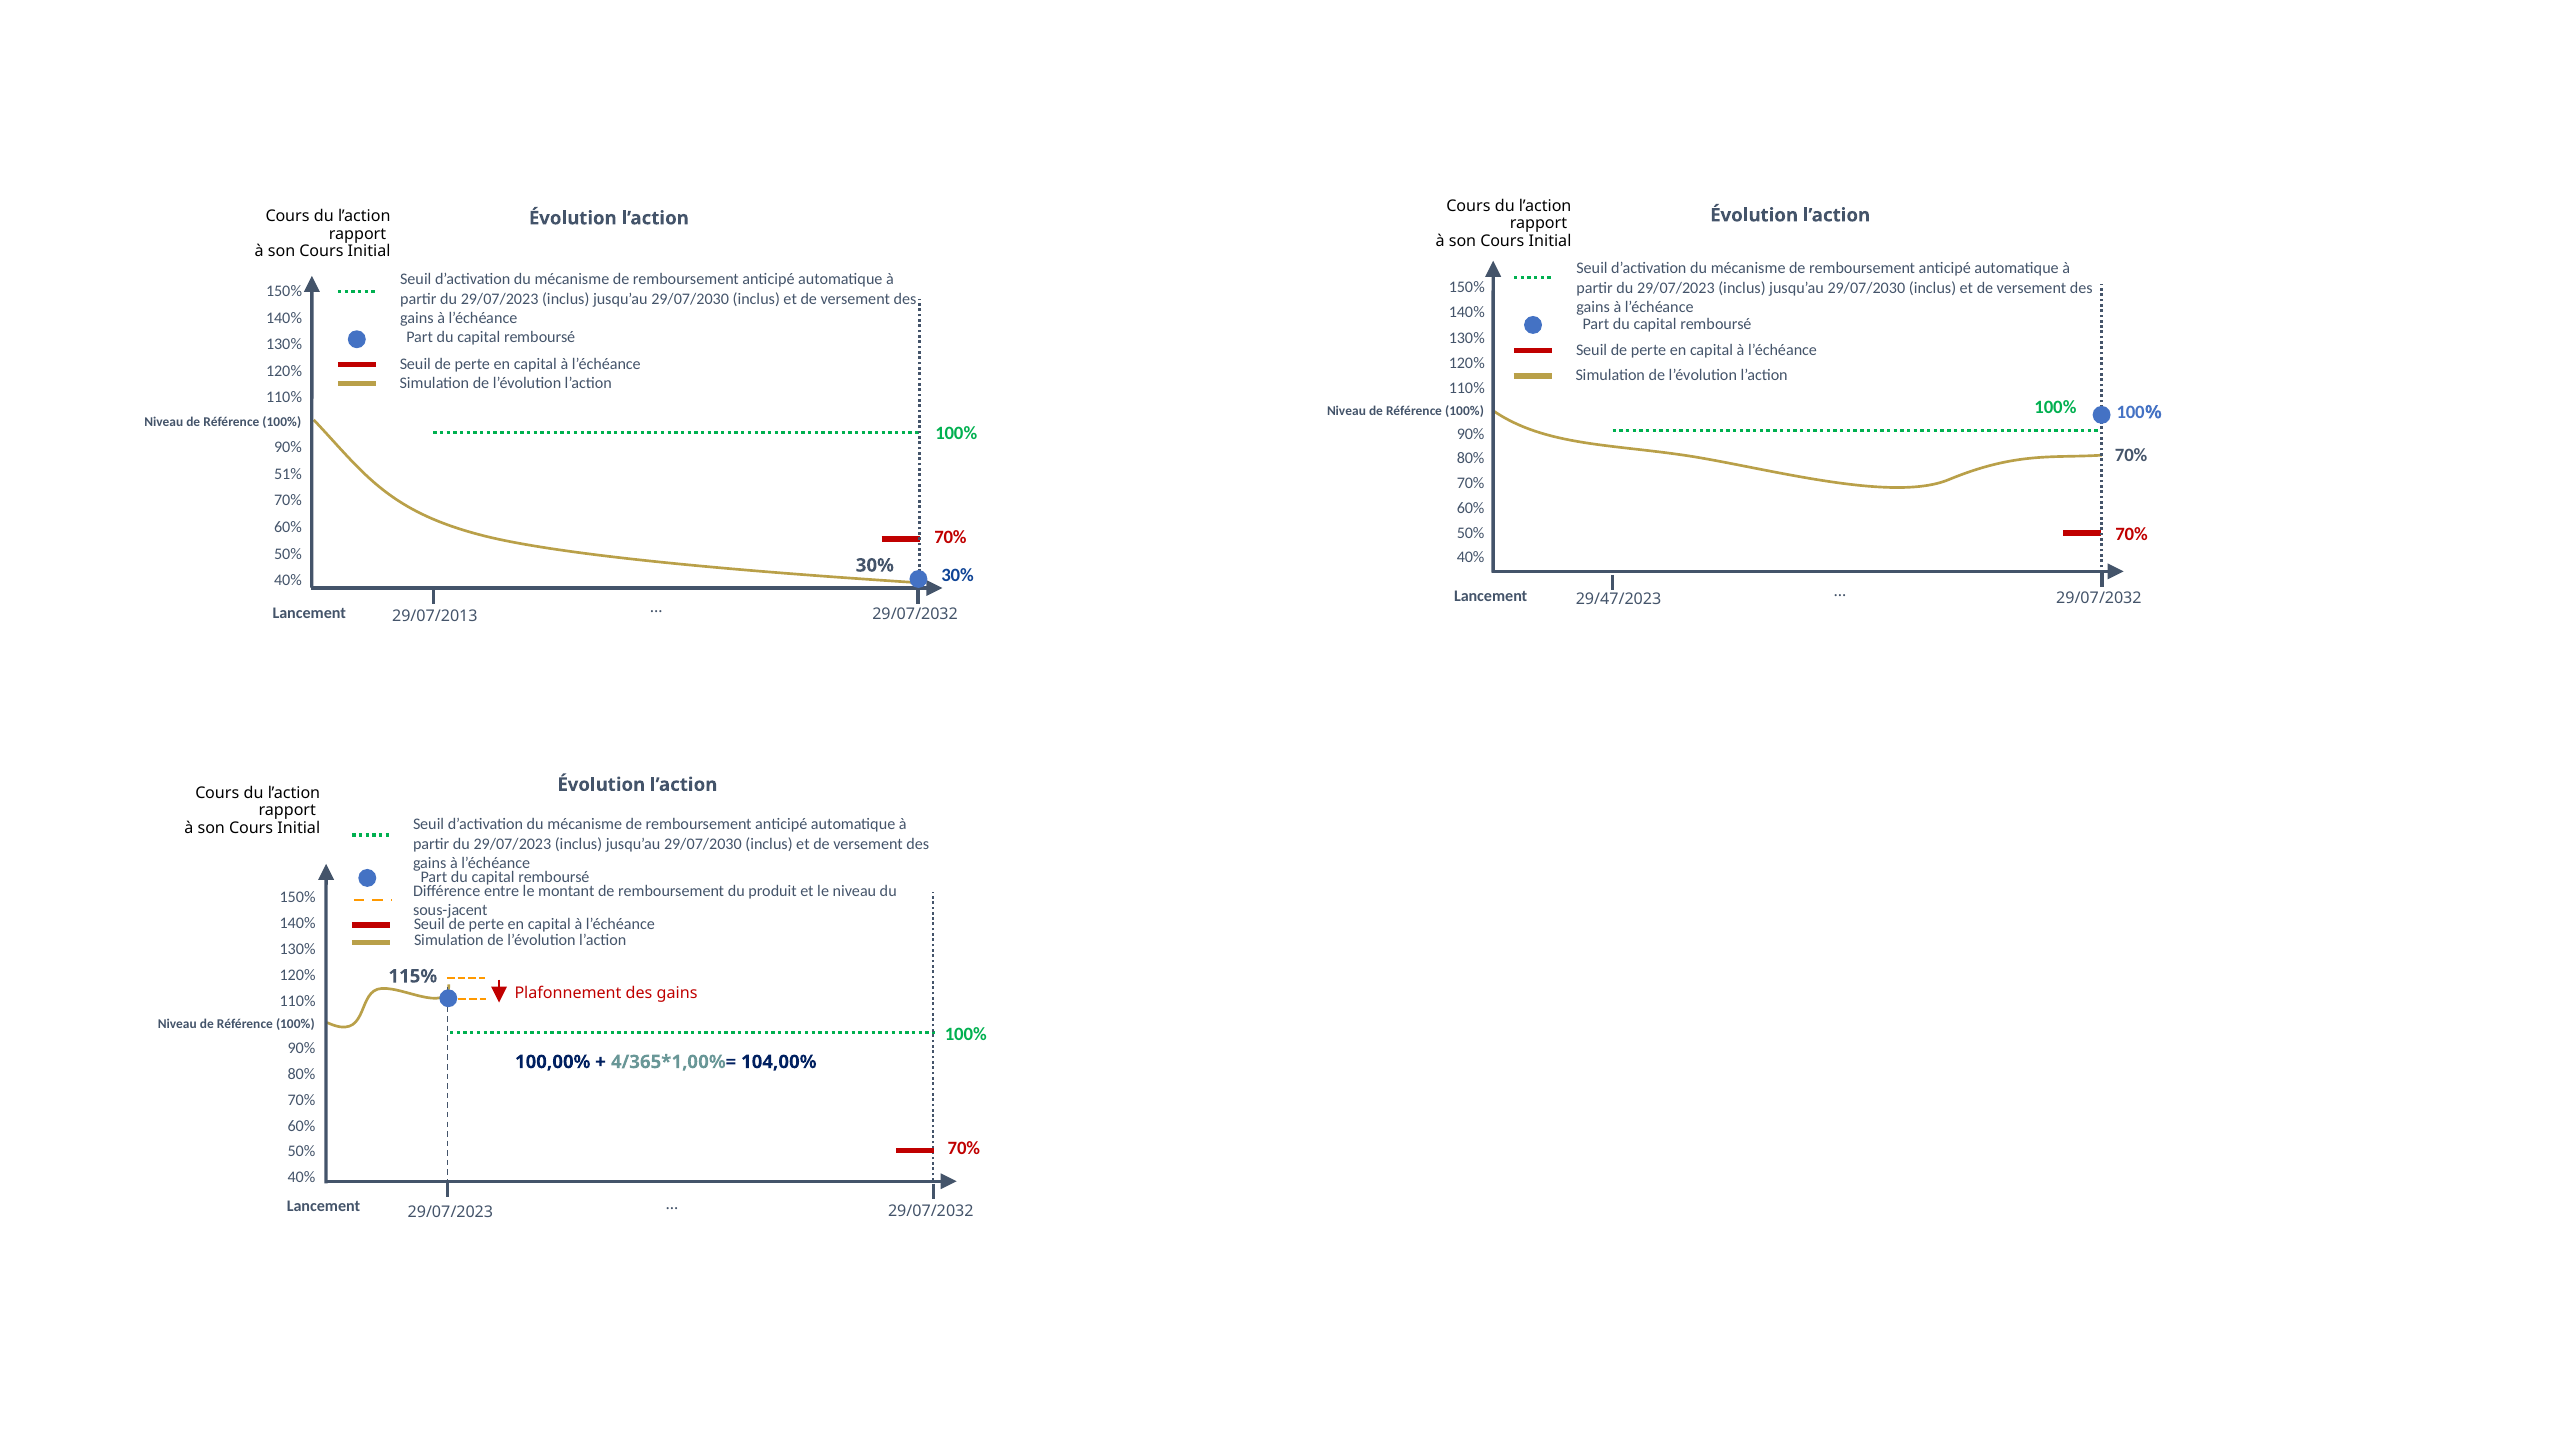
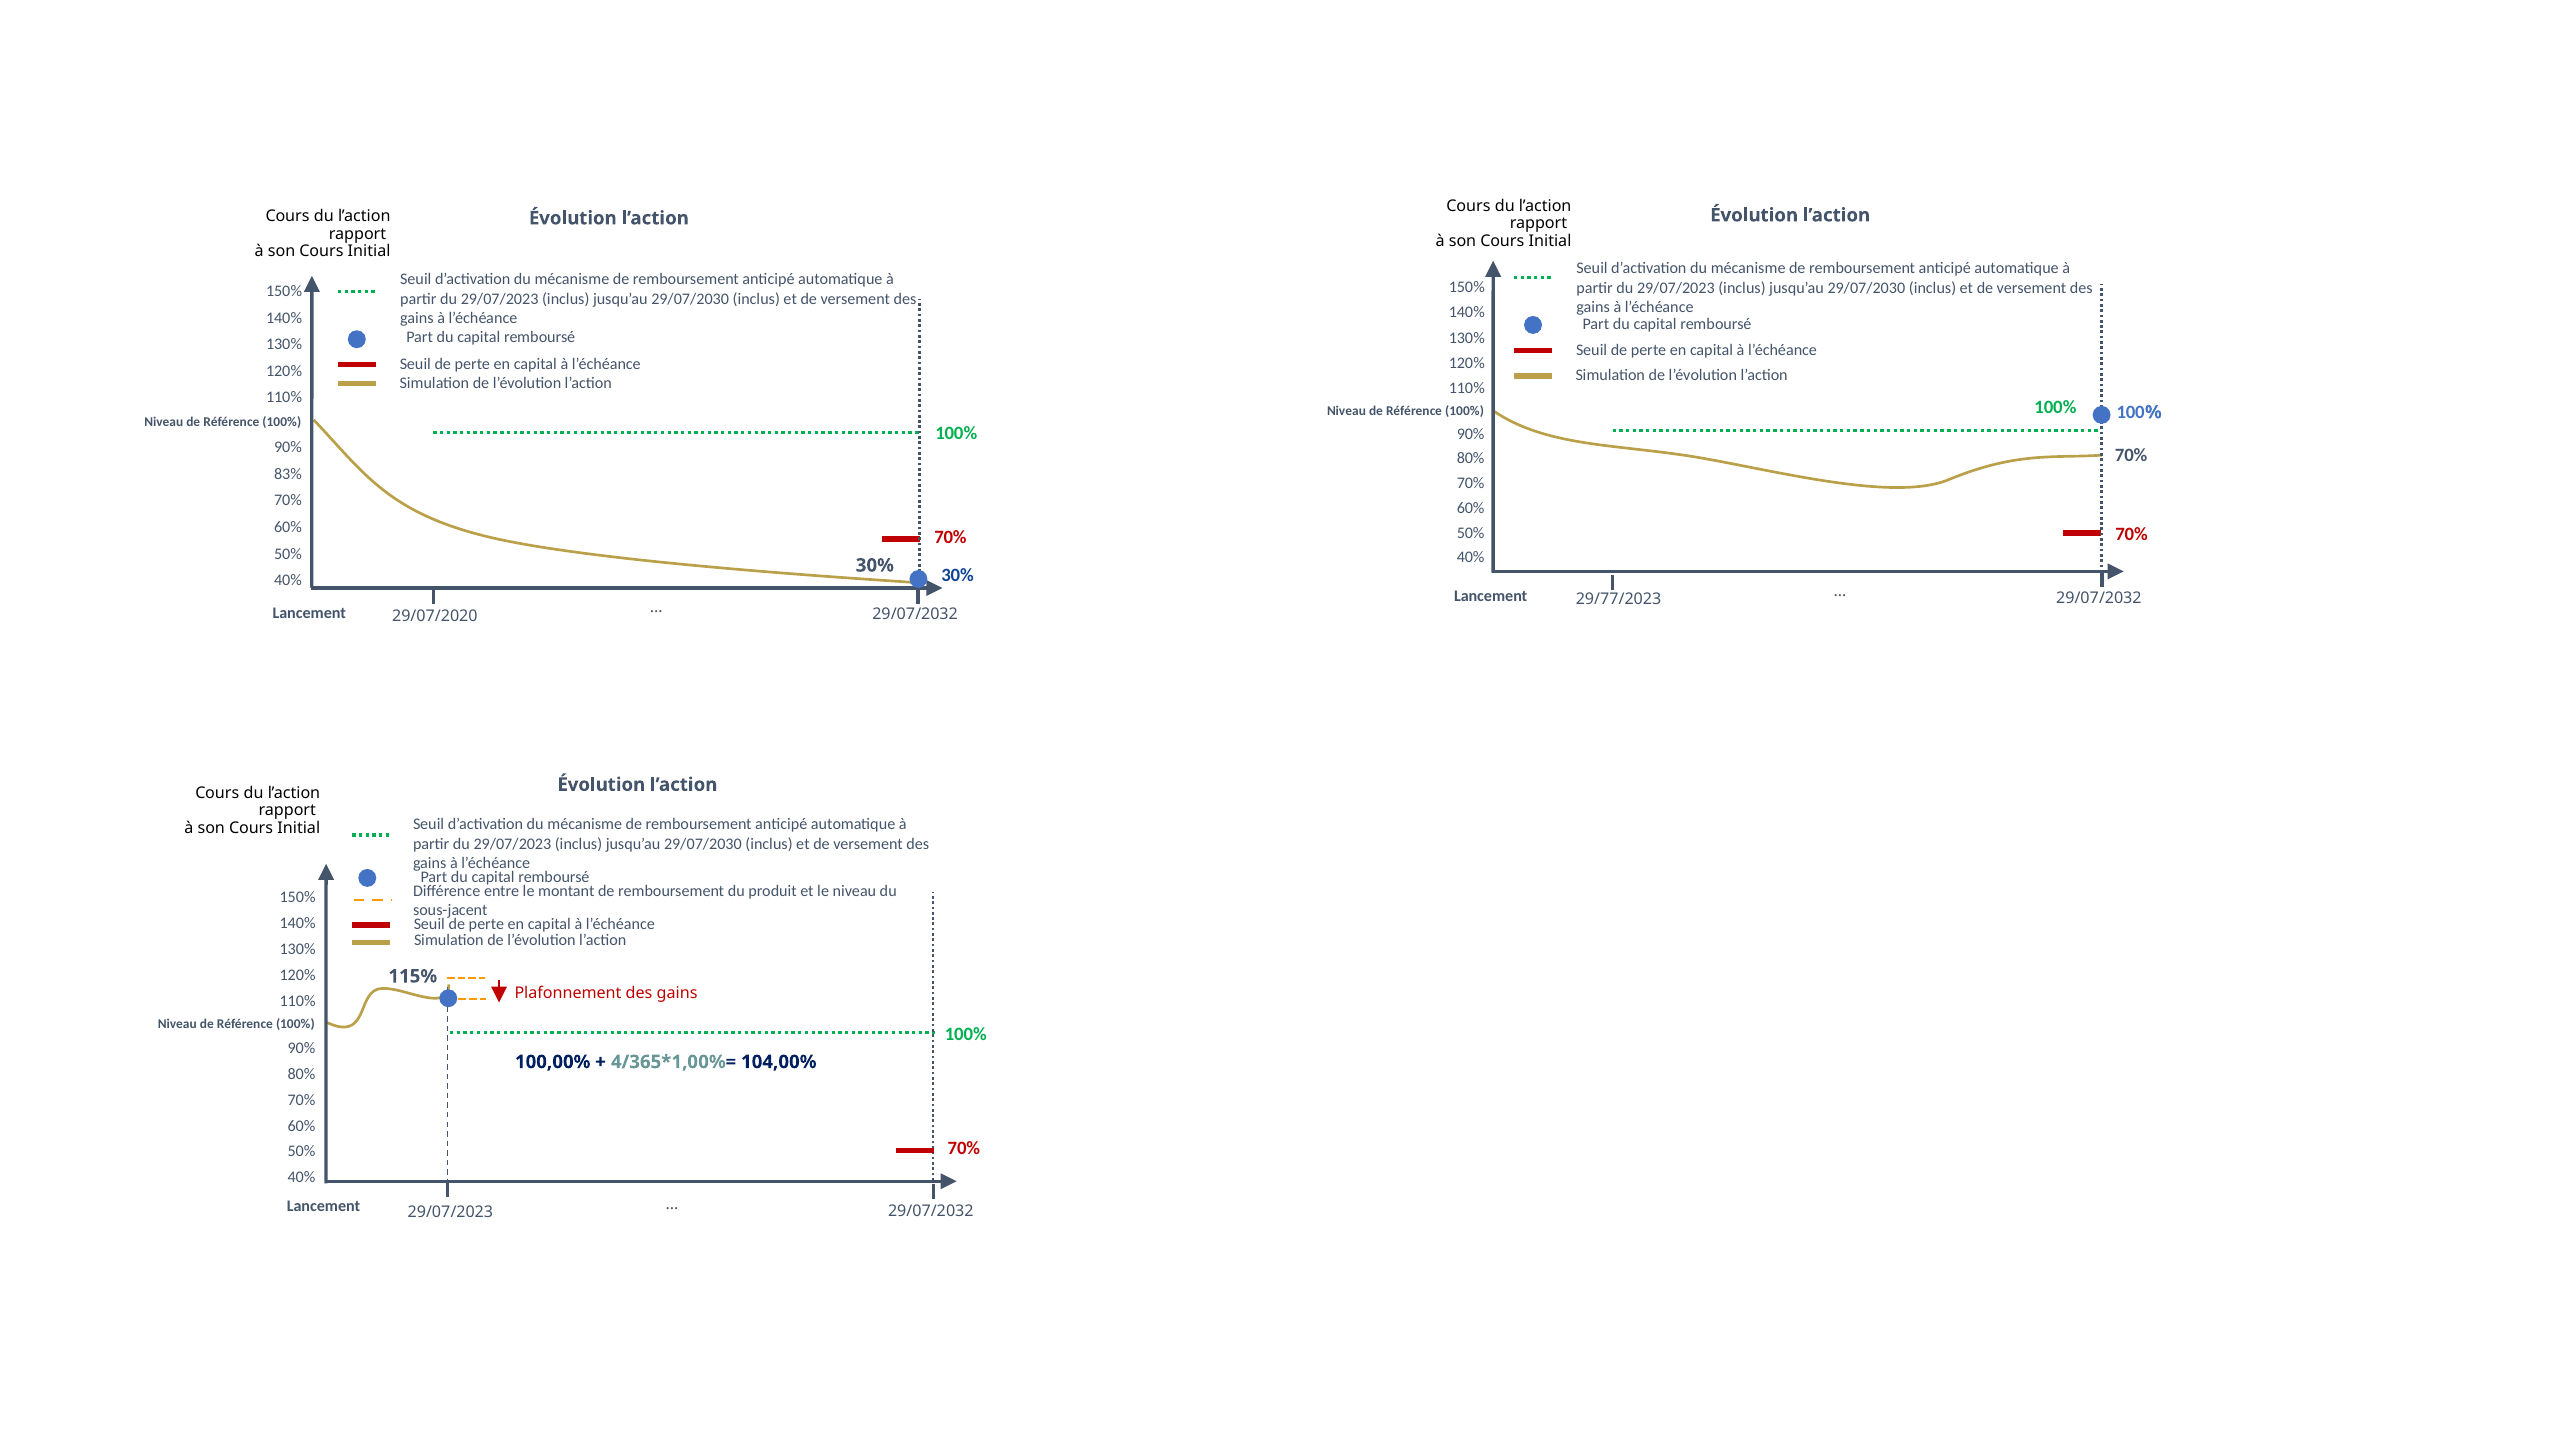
51%: 51% -> 83% (288, 474)
29/47/2023: 29/47/2023 -> 29/77/2023 (1619, 599)
29/07/2013: 29/07/2013 -> 29/07/2020 (435, 616)
